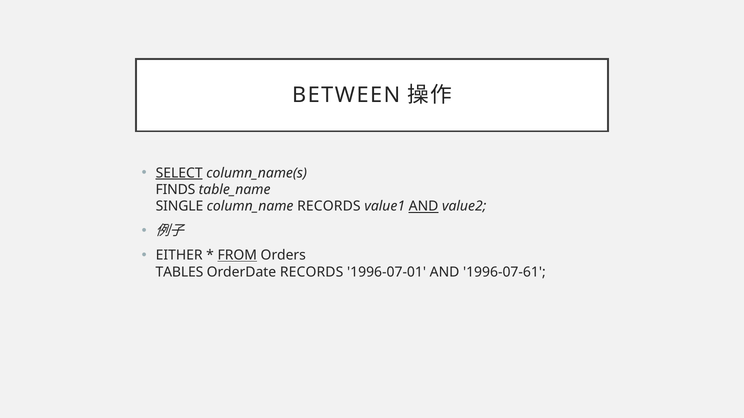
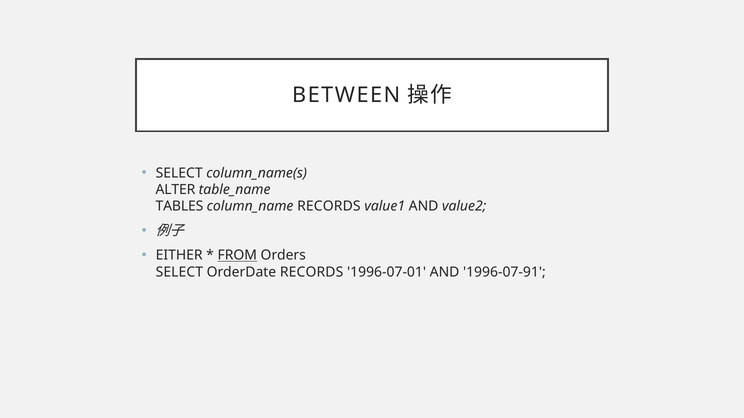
SELECT underline: present -> none (179, 173)
FINDS: FINDS -> ALTER (175, 190)
SINGLE: SINGLE -> TABLES (179, 207)
AND underline: present -> none (424, 207)
TABLES: TABLES -> SELECT (179, 272)
1996-07-61: 1996-07-61 -> 1996-07-91 (504, 272)
